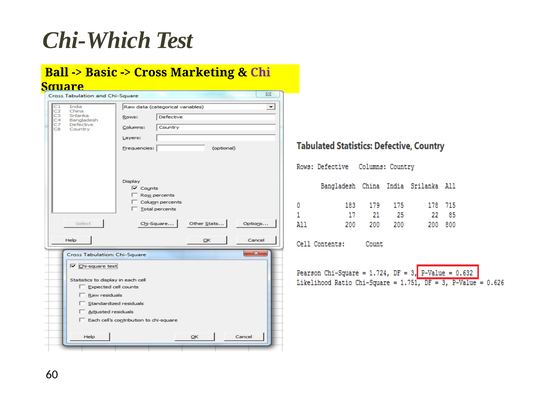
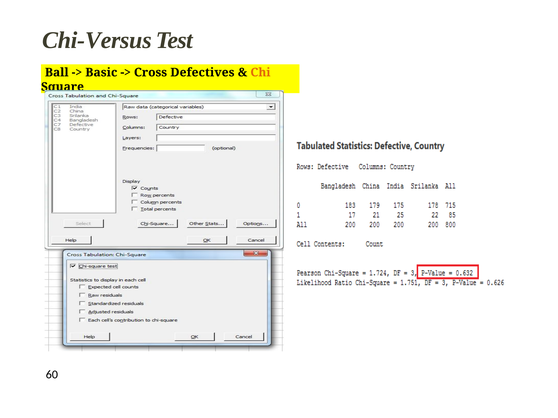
Chi-Which: Chi-Which -> Chi-Versus (97, 40)
Marketing: Marketing -> Defectives (202, 73)
Chi colour: purple -> orange (260, 73)
